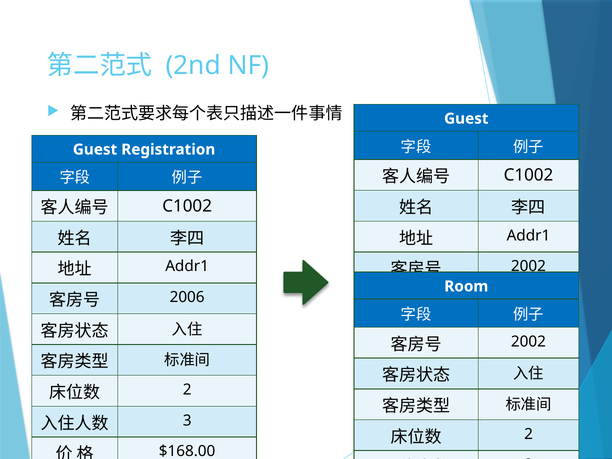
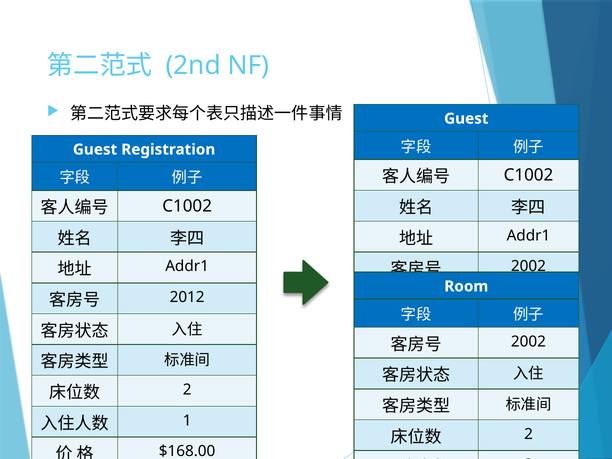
2006: 2006 -> 2012 (187, 297)
3: 3 -> 1 (187, 420)
